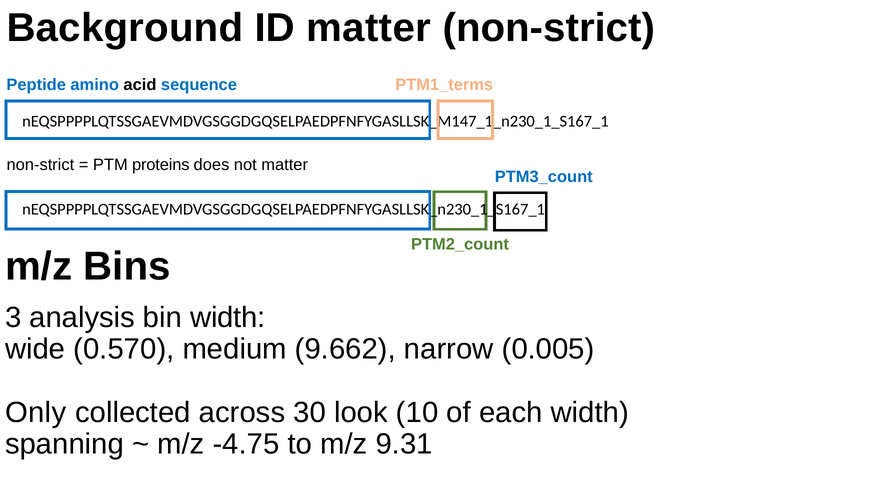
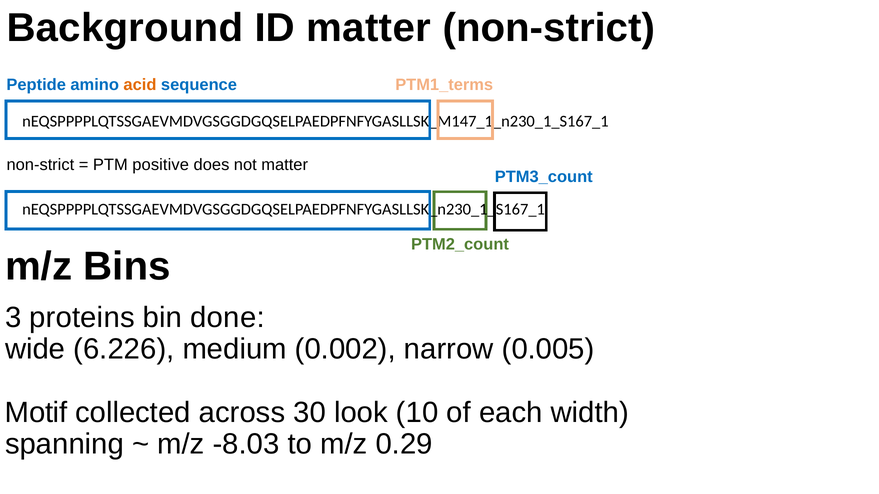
acid colour: black -> orange (140, 85)
proteins: proteins -> positive (161, 165)
analysis: analysis -> proteins (82, 318)
bin width: width -> done (227, 318)
0.570: 0.570 -> 6.226 (124, 350)
9.662: 9.662 -> 0.002 (345, 350)
Only: Only -> Motif (36, 413)
-4.75: -4.75 -> -8.03 (246, 445)
9.31: 9.31 -> 0.29 (404, 445)
